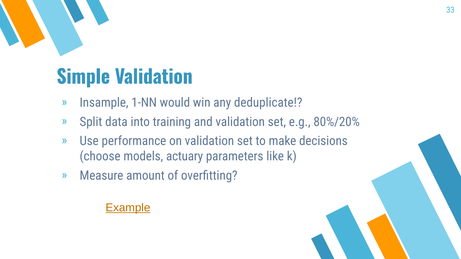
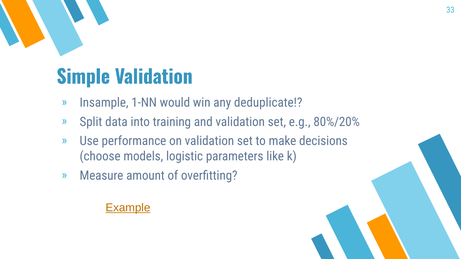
actuary: actuary -> logistic (185, 157)
